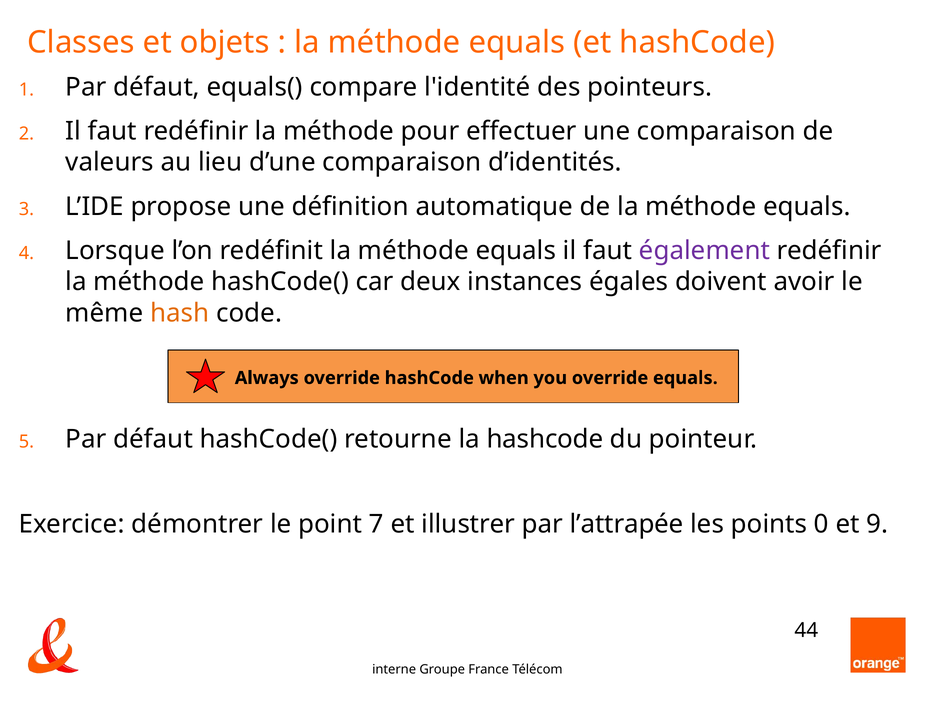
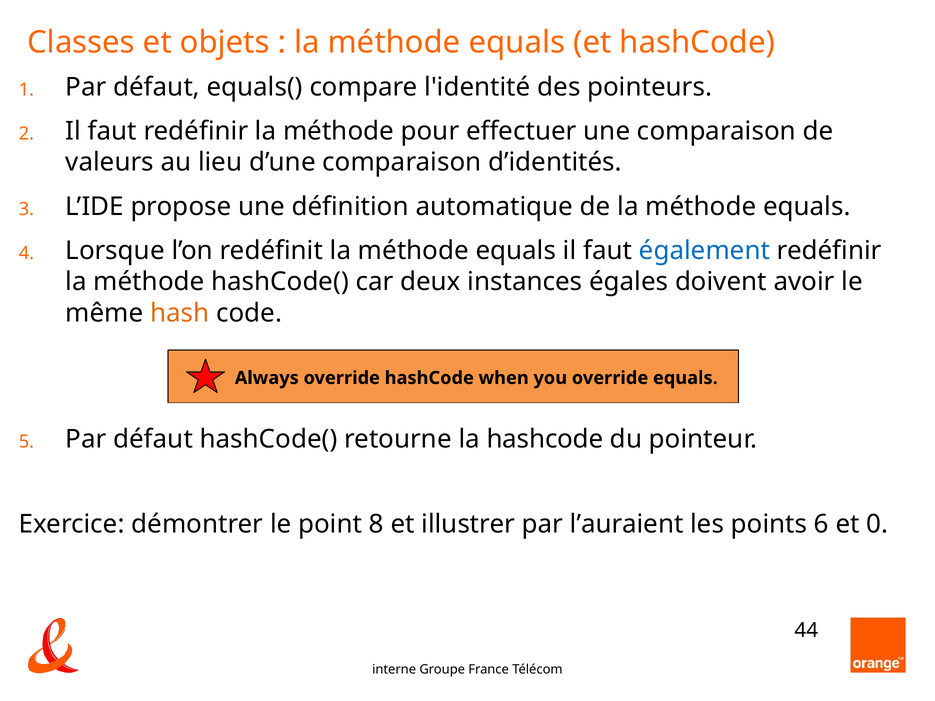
également colour: purple -> blue (704, 251)
7: 7 -> 8 (376, 525)
l’attrapée: l’attrapée -> l’auraient (627, 525)
0: 0 -> 6 (821, 525)
9: 9 -> 0 (877, 525)
